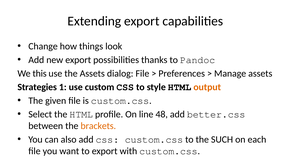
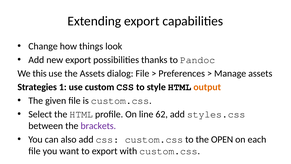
48: 48 -> 62 (162, 114)
better.css: better.css -> styles.css (216, 114)
brackets colour: orange -> purple (98, 126)
SUCH: SUCH -> OPEN (222, 139)
